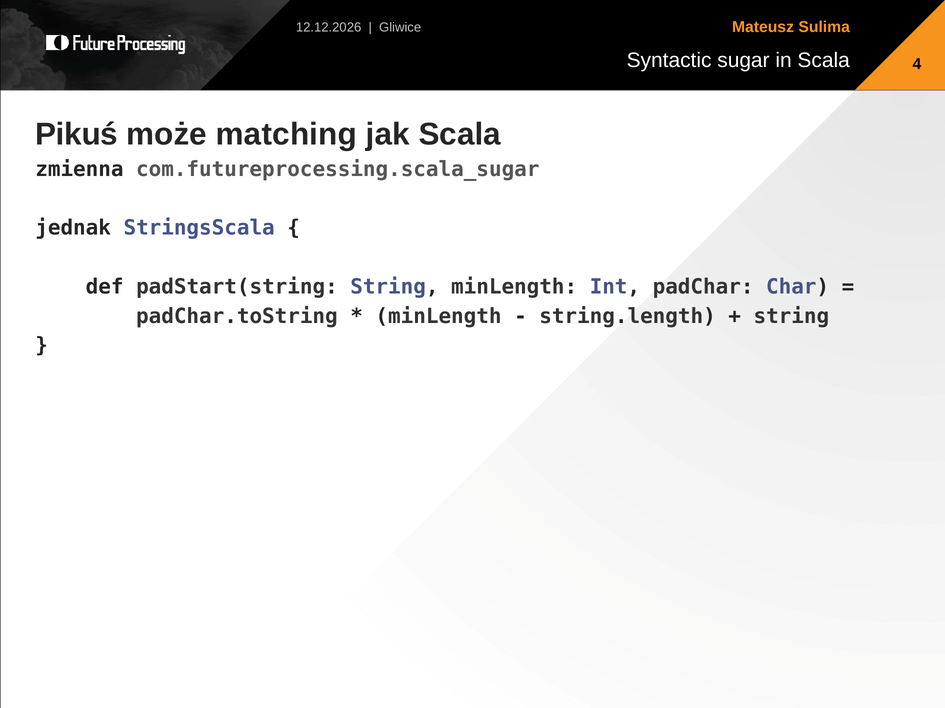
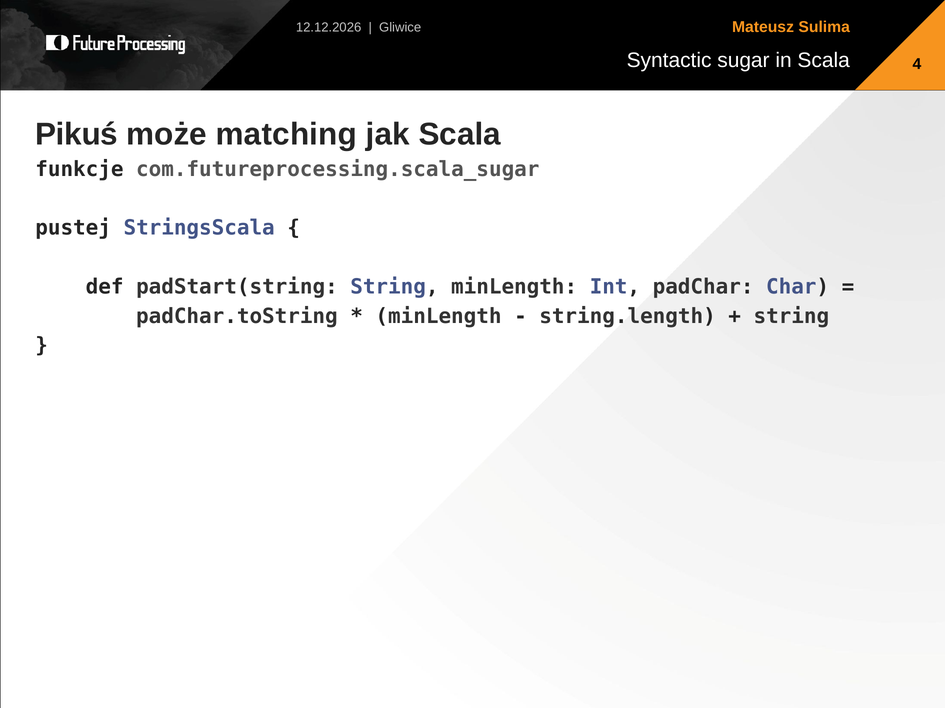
zmienna: zmienna -> funkcje (79, 170)
jednak: jednak -> pustej (73, 228)
